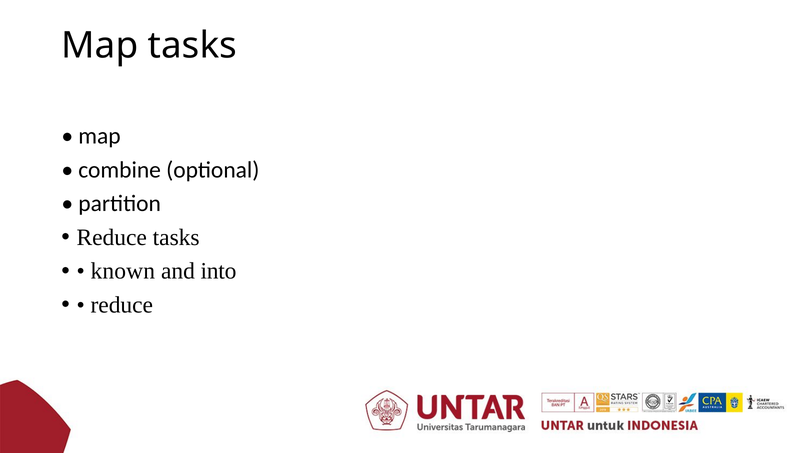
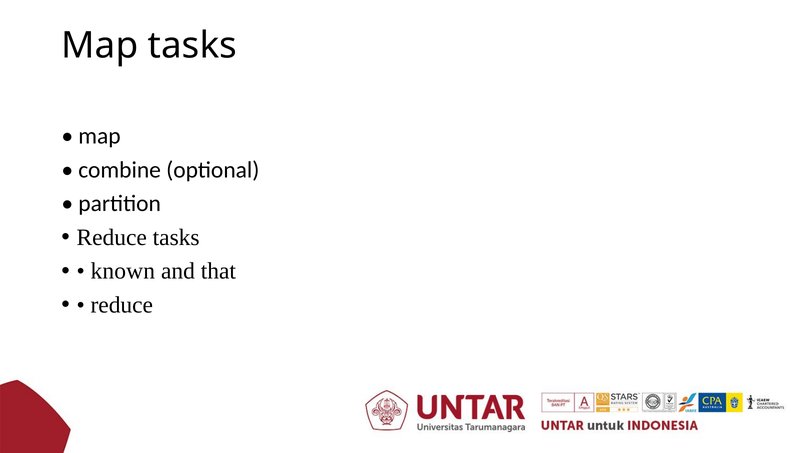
into: into -> that (218, 271)
